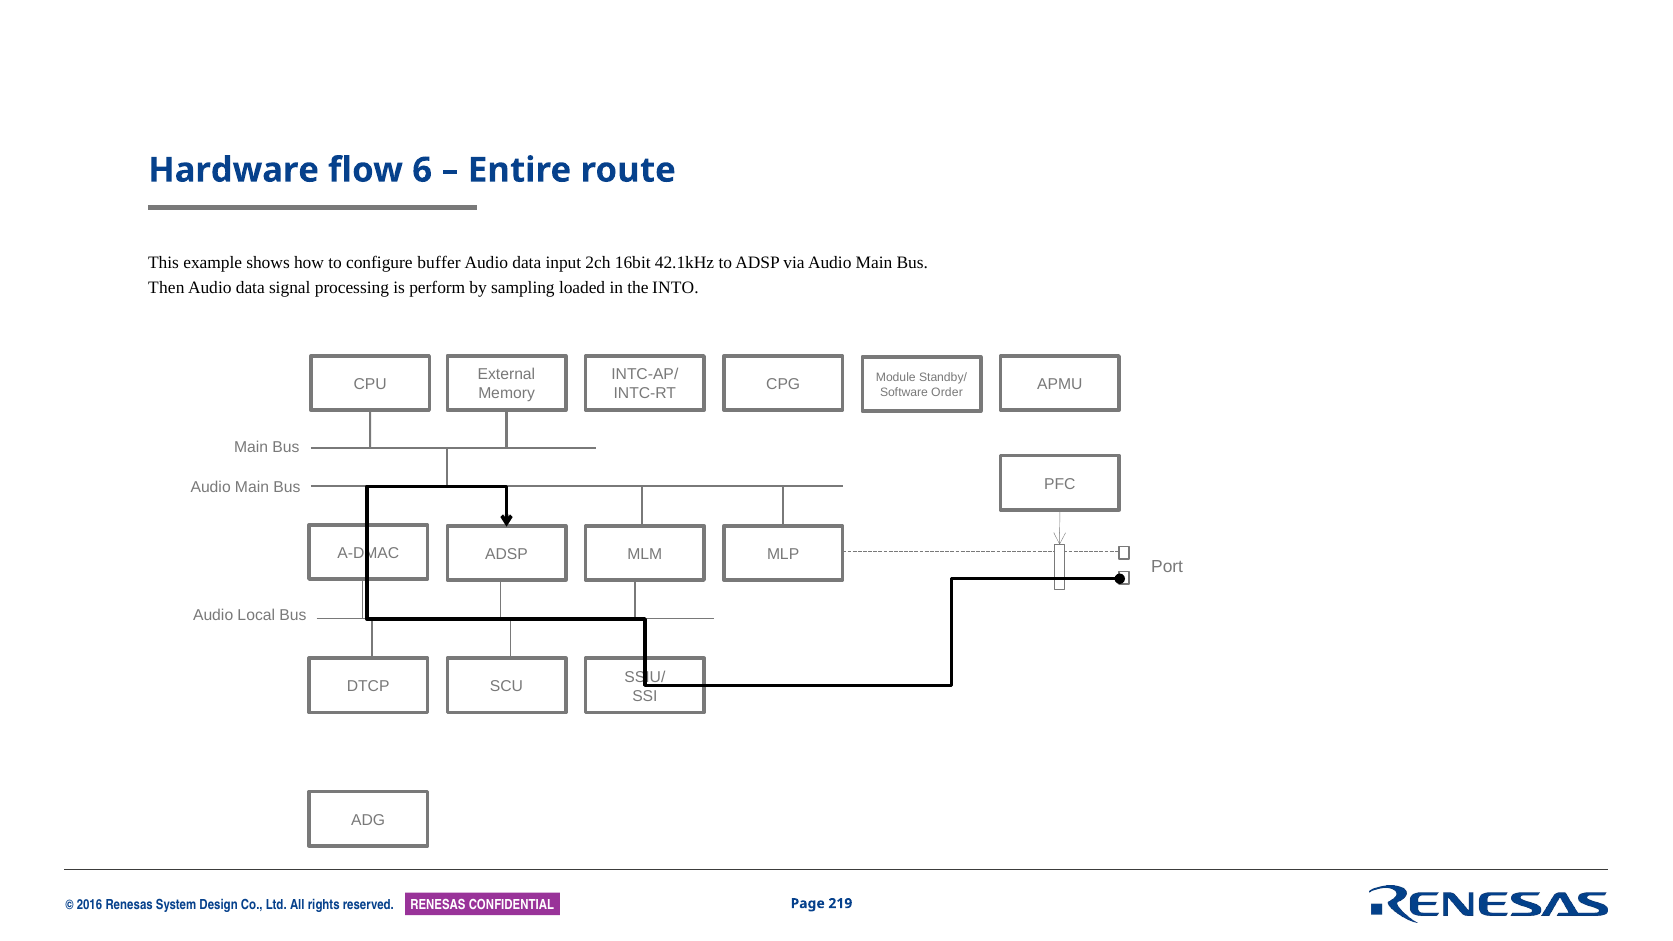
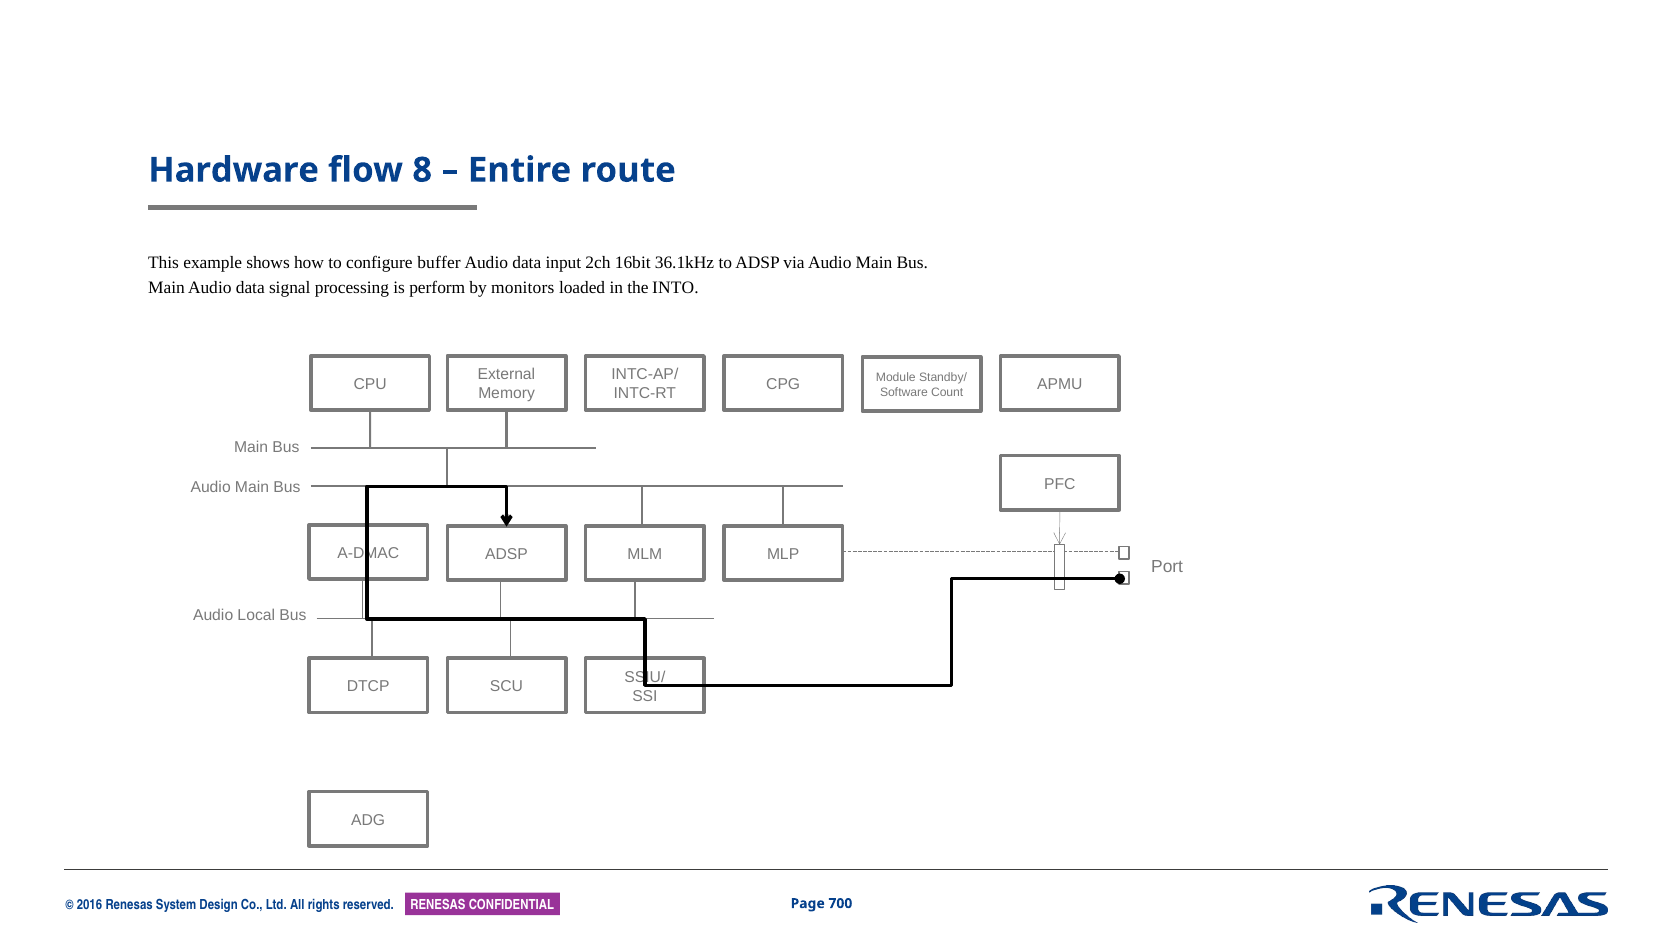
6: 6 -> 8 (422, 170)
42.1kHz: 42.1kHz -> 36.1kHz (685, 263)
Then: Then -> Main (167, 288)
sampling: sampling -> monitors (523, 288)
Order: Order -> Count (947, 392)
219: 219 -> 700 (840, 904)
